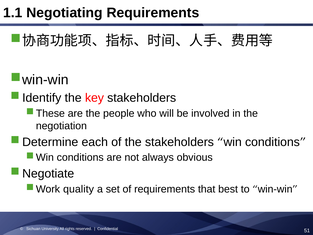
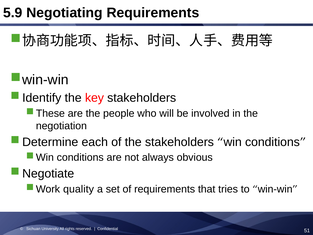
1.1: 1.1 -> 5.9 (13, 13)
best: best -> tries (228, 189)
